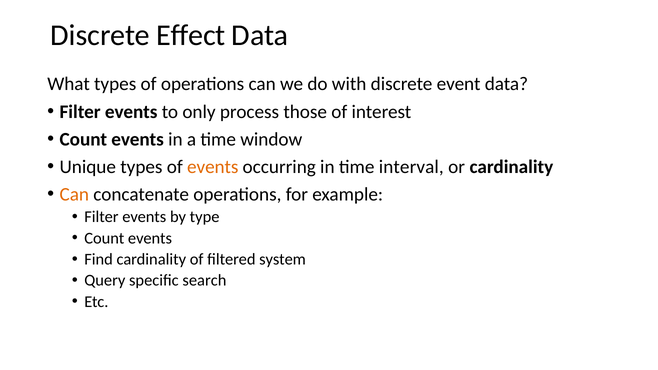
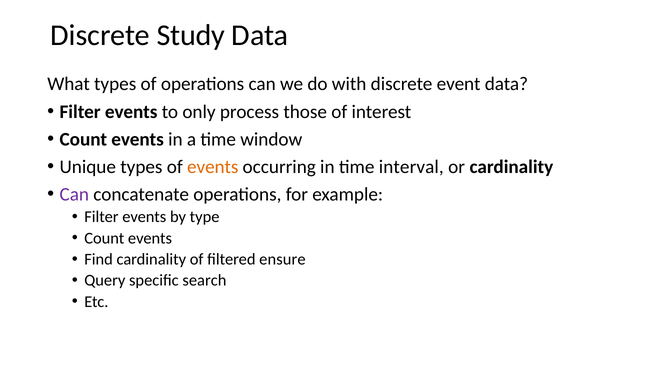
Effect: Effect -> Study (191, 36)
Can colour: orange -> purple (74, 194)
system: system -> ensure (282, 259)
